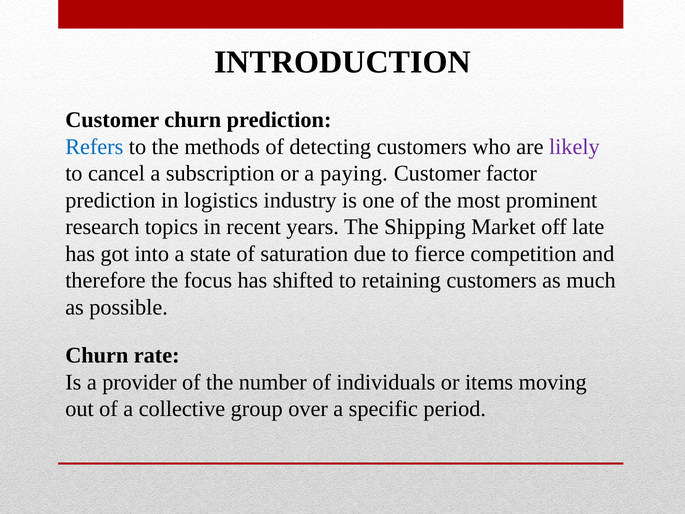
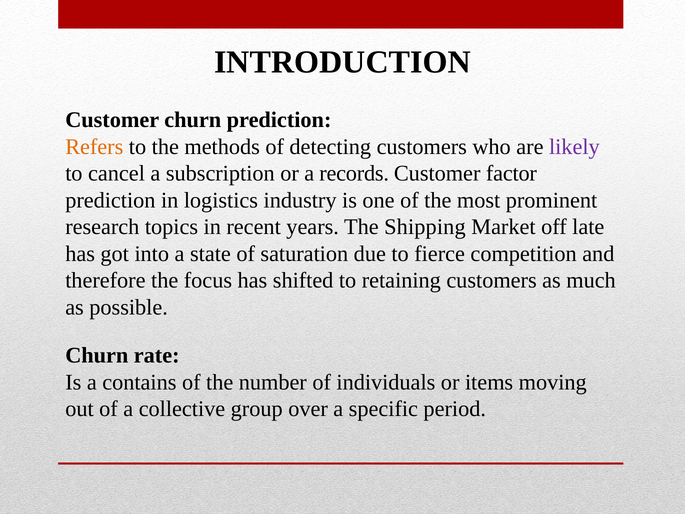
Refers colour: blue -> orange (94, 147)
paying: paying -> records (354, 173)
provider: provider -> contains (139, 382)
